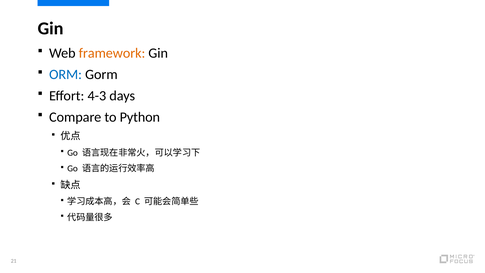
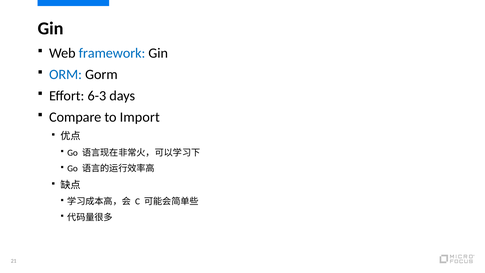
framework colour: orange -> blue (112, 53)
4-3: 4-3 -> 6-3 (97, 96)
Python: Python -> Import (140, 117)
